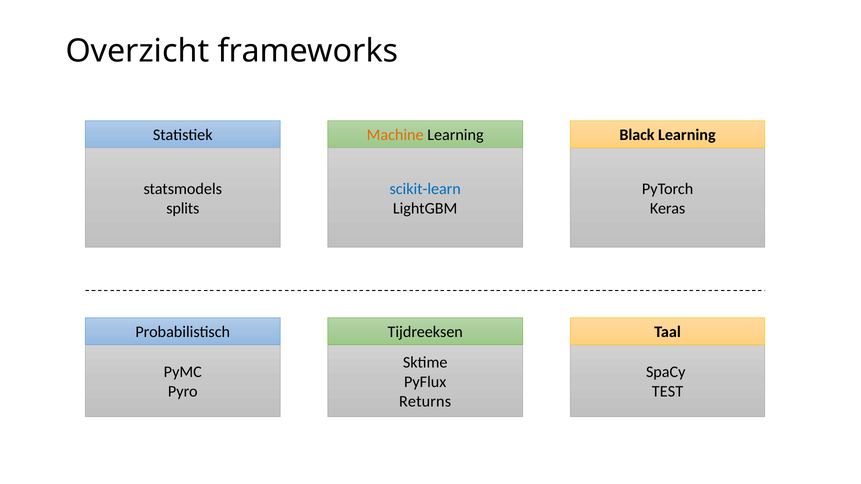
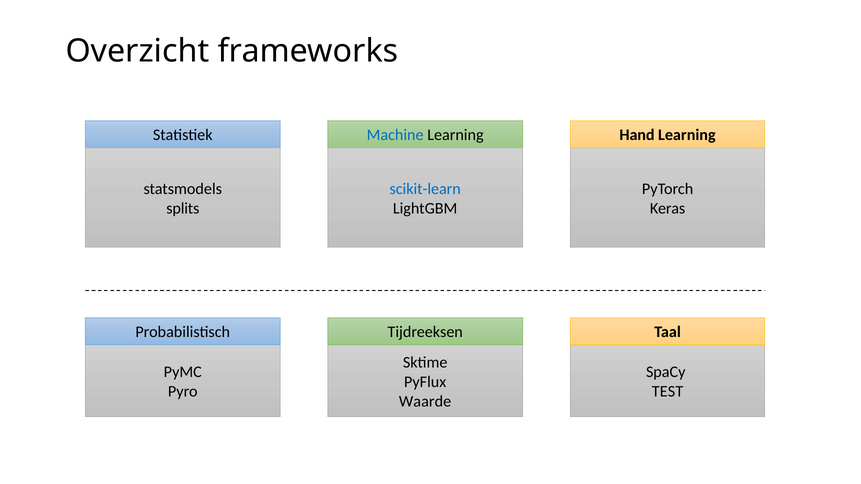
Machine colour: orange -> blue (395, 135)
Black: Black -> Hand (637, 135)
Returns: Returns -> Waarde (425, 401)
